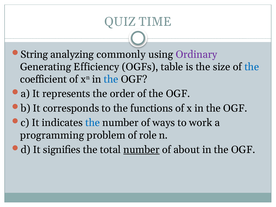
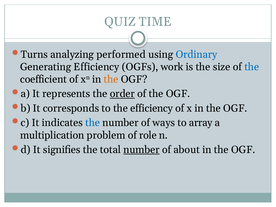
String: String -> Turns (34, 54)
commonly: commonly -> performed (121, 54)
Ordinary colour: purple -> blue (196, 54)
table: table -> work (172, 67)
the colour: blue -> orange (111, 79)
order underline: none -> present (122, 94)
the functions: functions -> efficiency (152, 108)
work: work -> array (201, 123)
programming: programming -> multiplication (52, 135)
